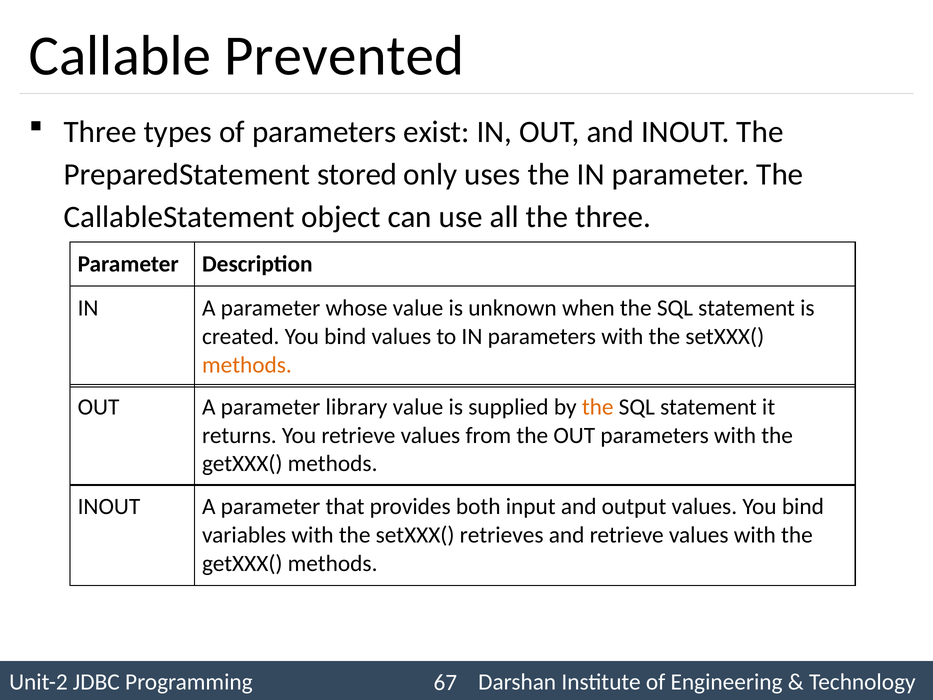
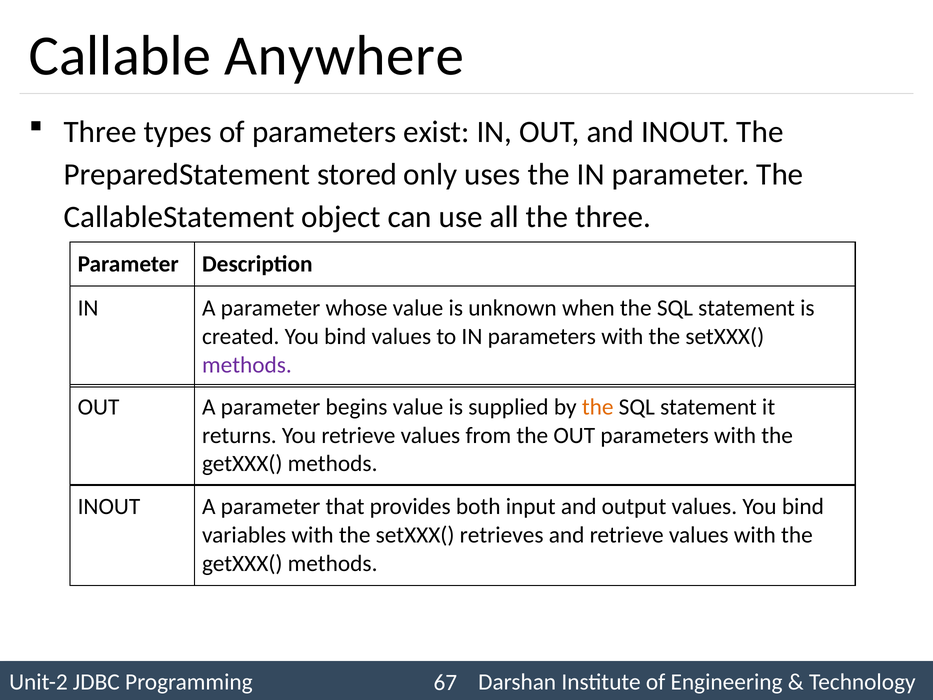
Prevented: Prevented -> Anywhere (344, 56)
methods colour: orange -> purple (247, 365)
library: library -> begins (357, 407)
